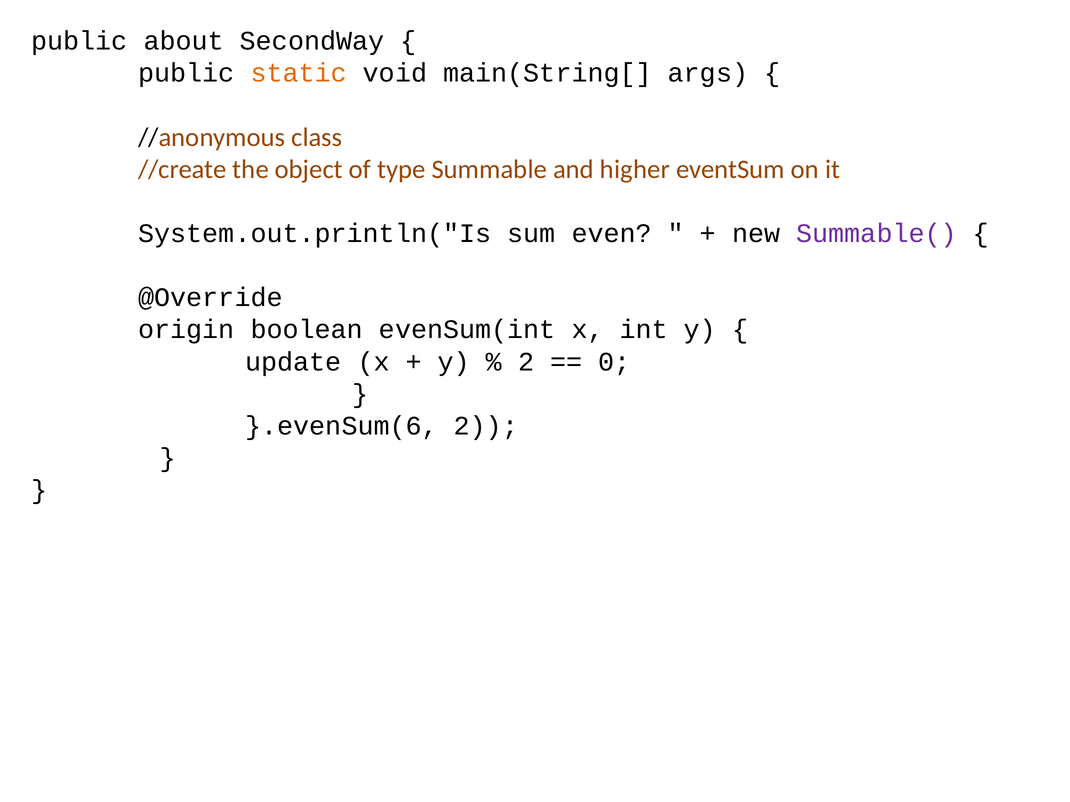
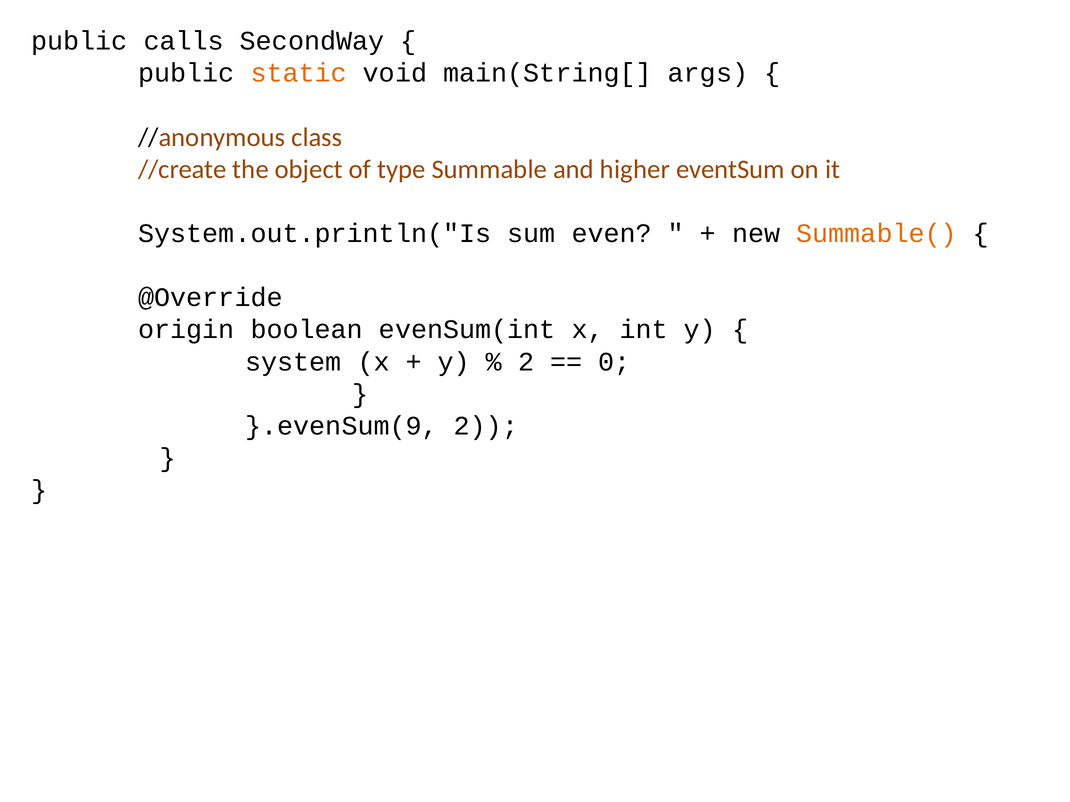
about: about -> calls (184, 41)
Summable( colour: purple -> orange (877, 234)
update: update -> system (293, 362)
}.evenSum(6: }.evenSum(6 -> }.evenSum(9 (342, 426)
